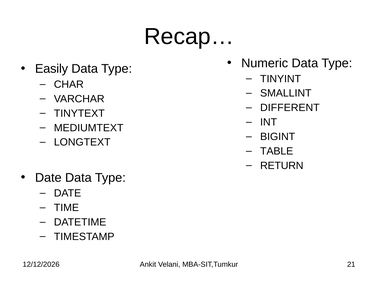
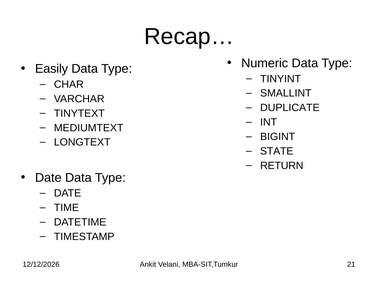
DIFFERENT: DIFFERENT -> DUPLICATE (290, 108)
TABLE: TABLE -> STATE (277, 151)
